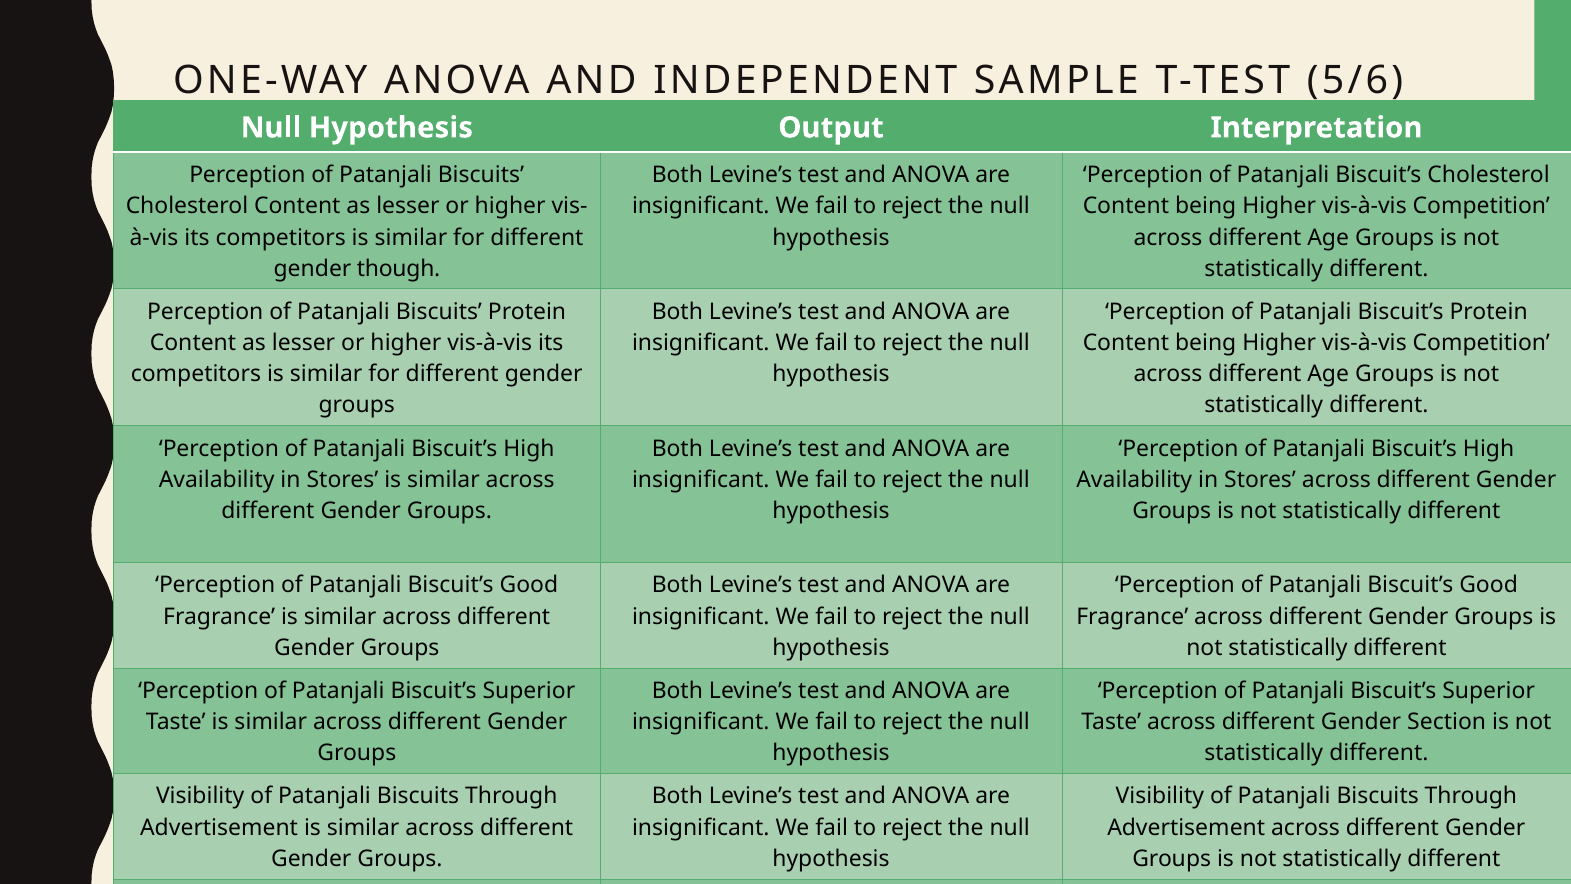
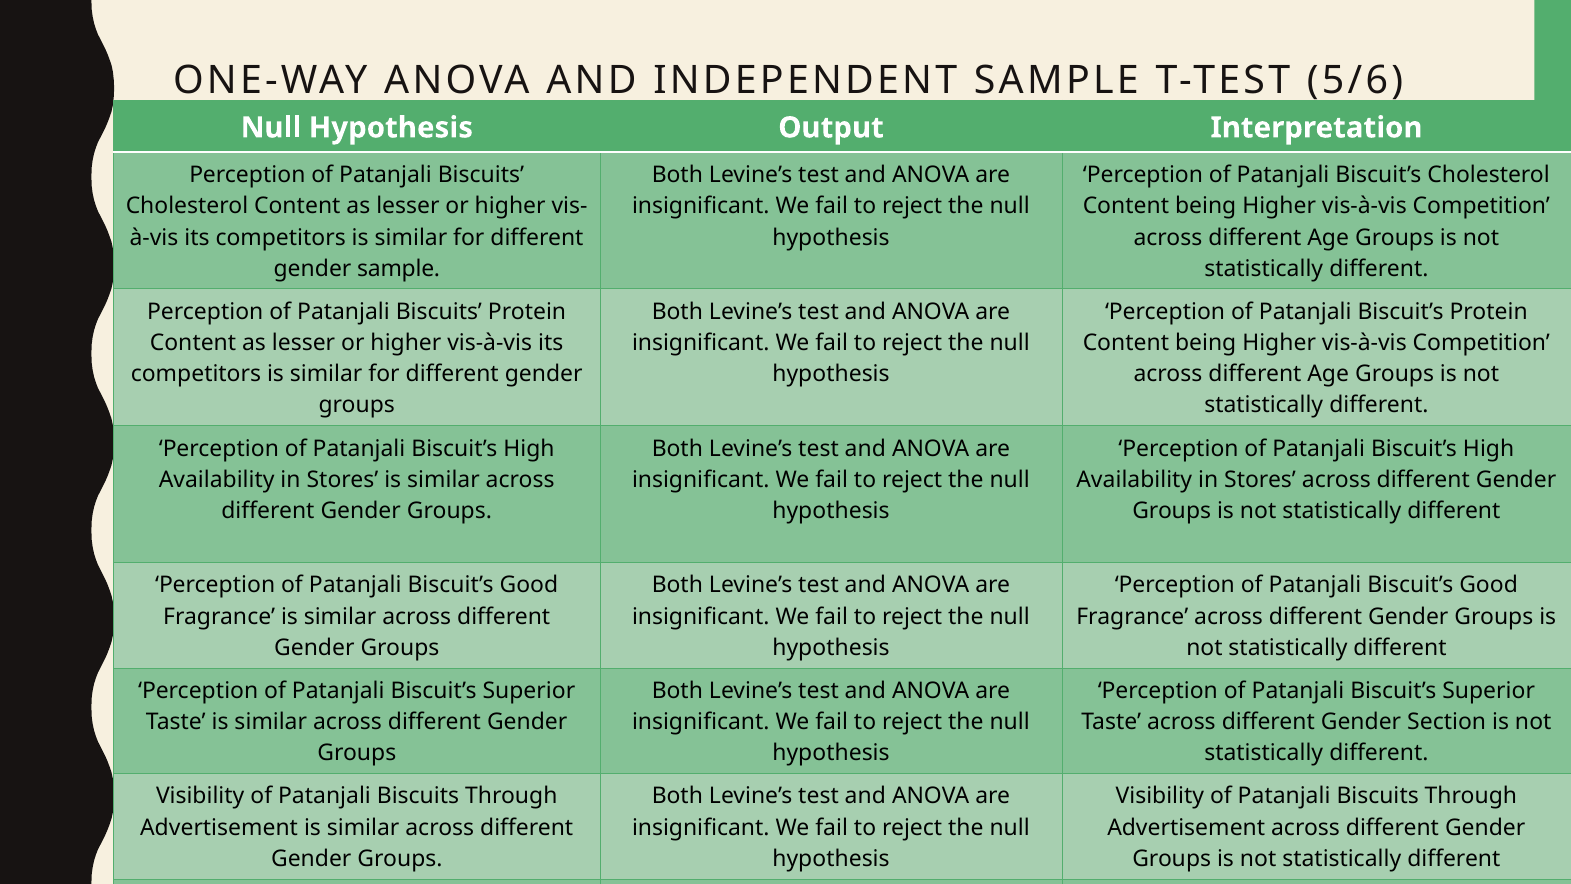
gender though: though -> sample (399, 269)
